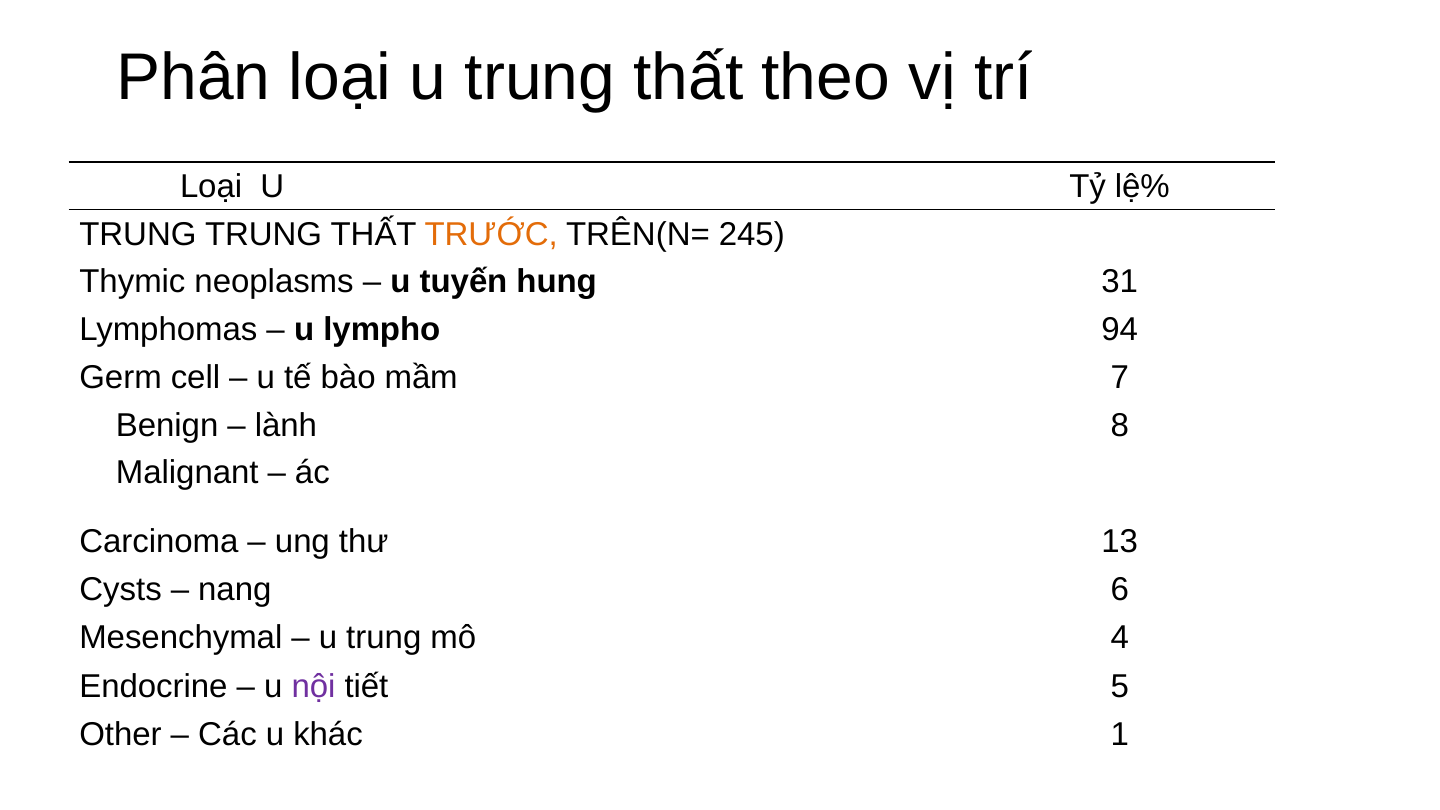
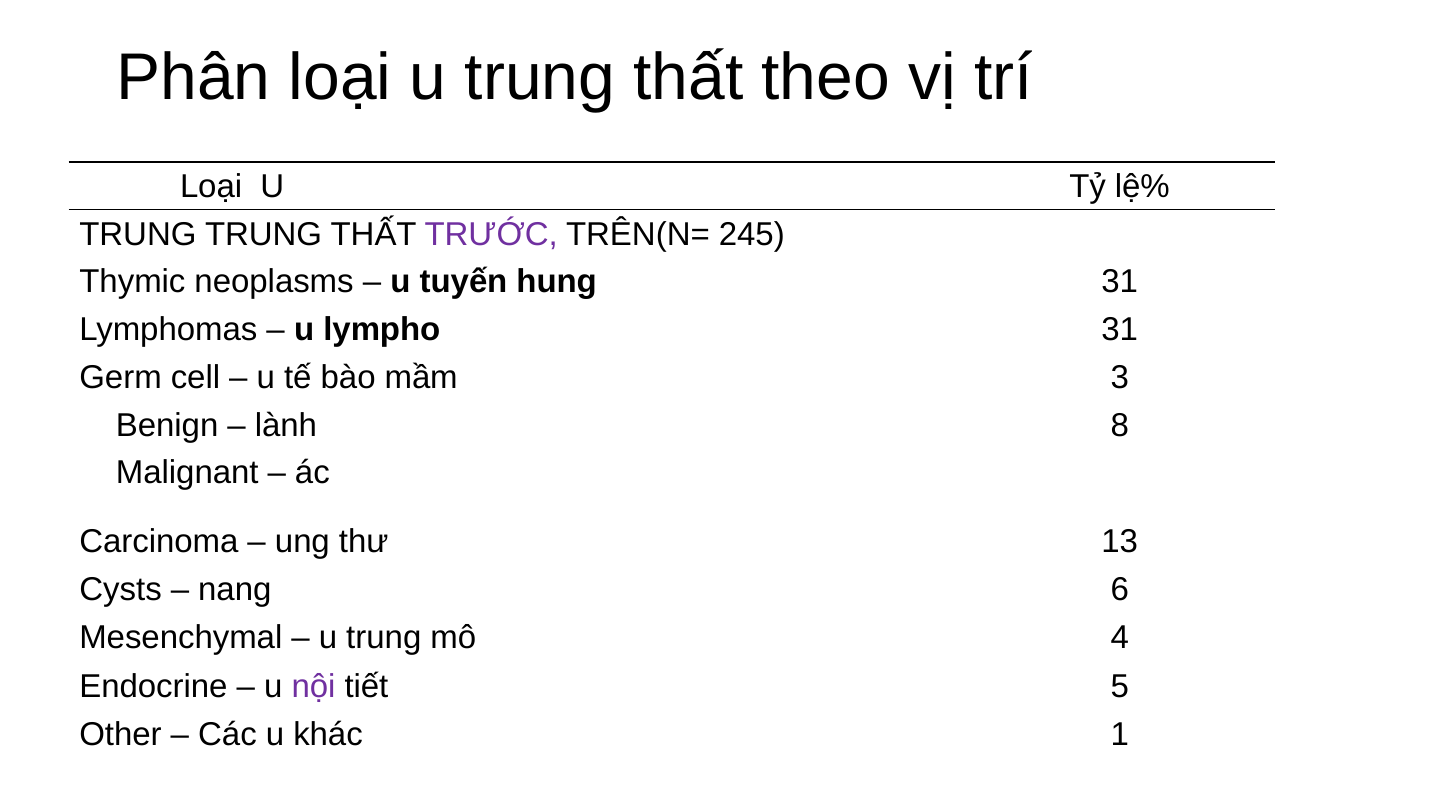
TRƯỚC colour: orange -> purple (491, 234)
lympho 94: 94 -> 31 (1120, 330)
7: 7 -> 3 (1120, 377)
